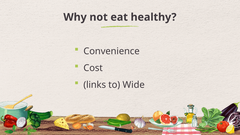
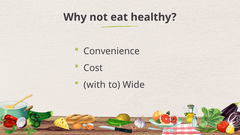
links: links -> with (95, 85)
